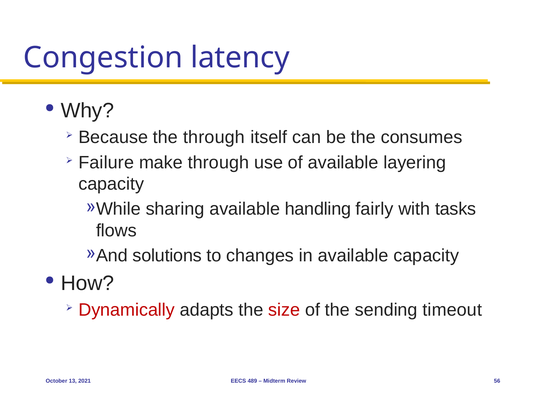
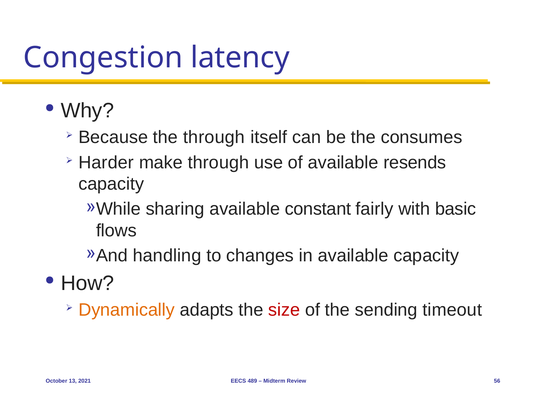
Failure: Failure -> Harder (106, 162)
layering: layering -> resends (415, 162)
handling: handling -> constant (318, 209)
tasks: tasks -> basic (456, 209)
solutions: solutions -> handling (167, 255)
Dynamically colour: red -> orange (127, 310)
